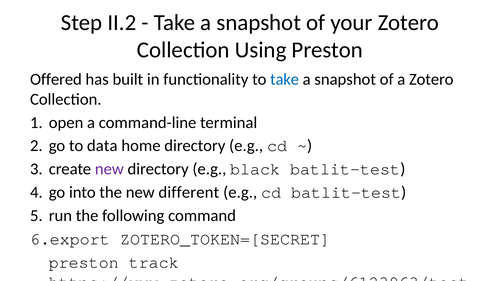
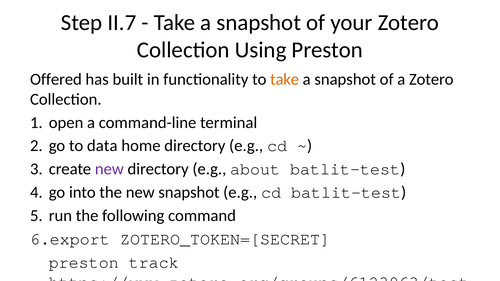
II.2: II.2 -> II.7 (122, 23)
take colour: blue -> orange (285, 79)
black: black -> about (255, 169)
new different: different -> snapshot (189, 193)
